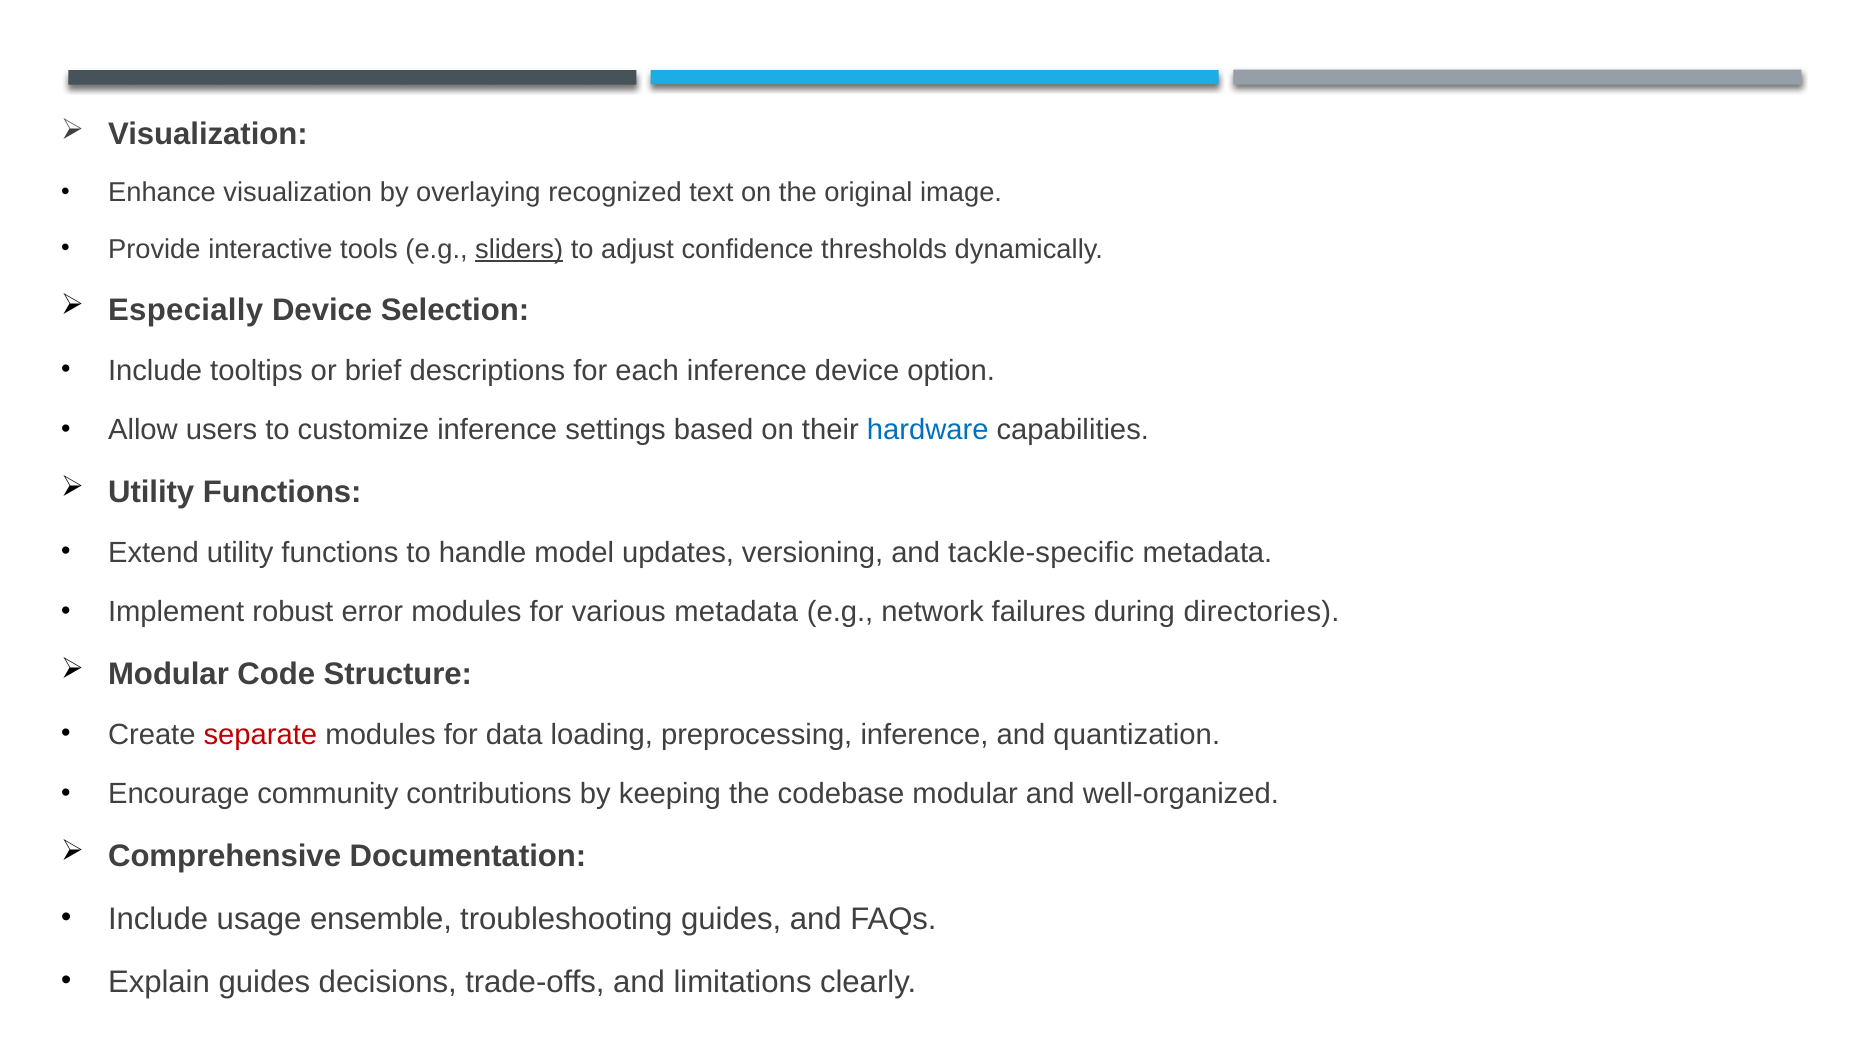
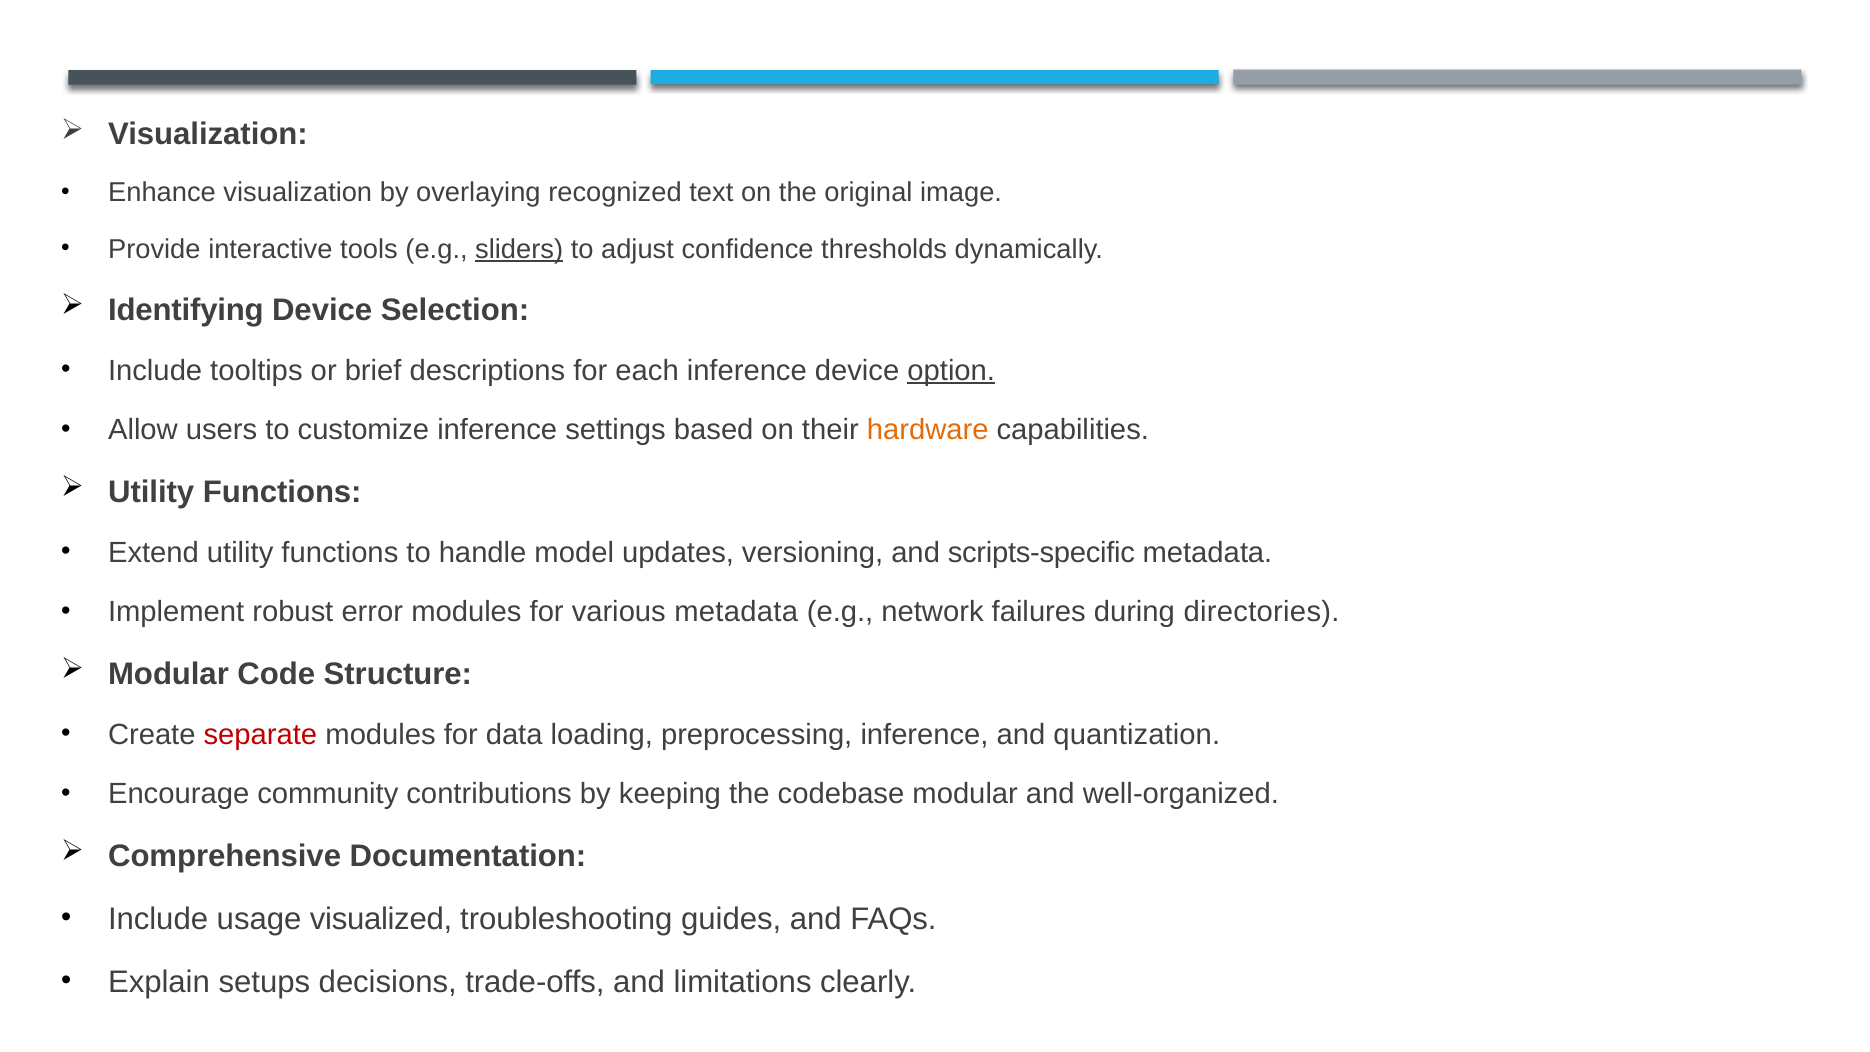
Especially: Especially -> Identifying (186, 310)
option underline: none -> present (951, 371)
hardware colour: blue -> orange (928, 430)
tackle-specific: tackle-specific -> scripts-specific (1041, 553)
ensemble: ensemble -> visualized (381, 919)
Explain guides: guides -> setups (264, 982)
